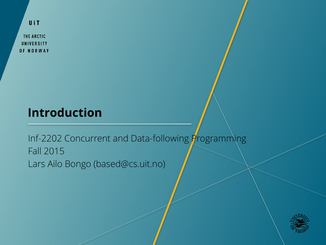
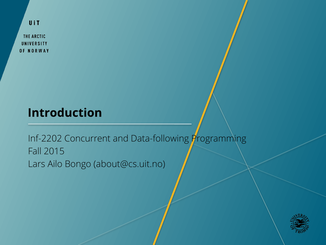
based@cs.uit.no: based@cs.uit.no -> about@cs.uit.no (129, 164)
